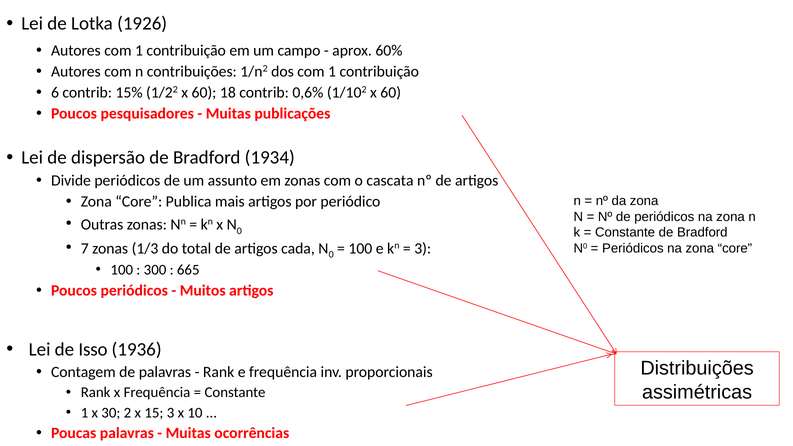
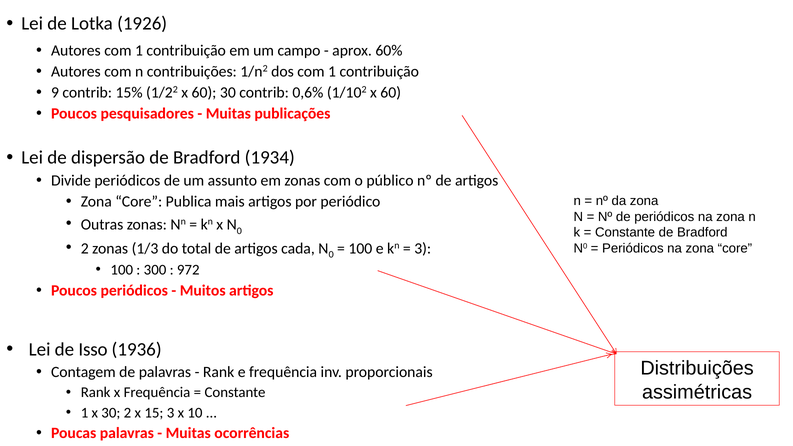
6: 6 -> 9 (55, 93)
60 18: 18 -> 30 (228, 93)
cascata: cascata -> público (390, 180)
7: 7 -> 2 (85, 249)
665: 665 -> 972 (188, 270)
